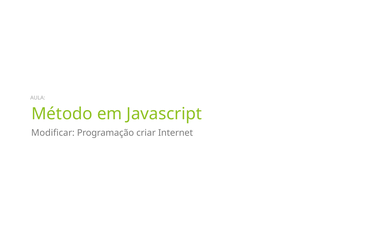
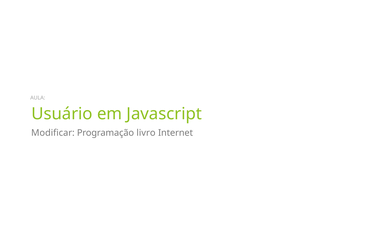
Método: Método -> Usuário (62, 114)
criar: criar -> livro (146, 133)
